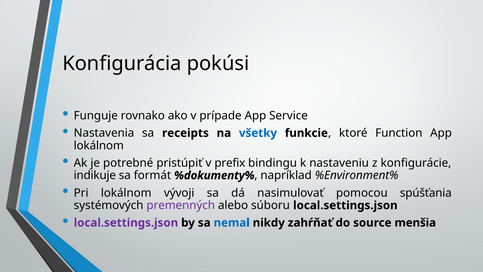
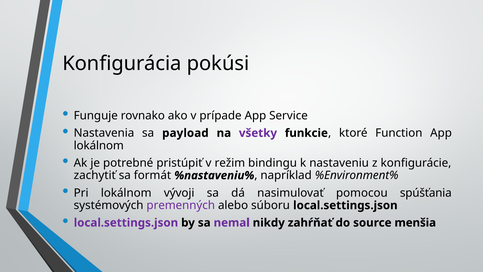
receipts: receipts -> payload (185, 133)
všetky colour: blue -> purple (258, 133)
prefix: prefix -> režim (230, 163)
indikuje: indikuje -> zachytiť (95, 175)
%dokumenty%: %dokumenty% -> %nastaveniu% (214, 175)
nemal colour: blue -> purple (232, 223)
